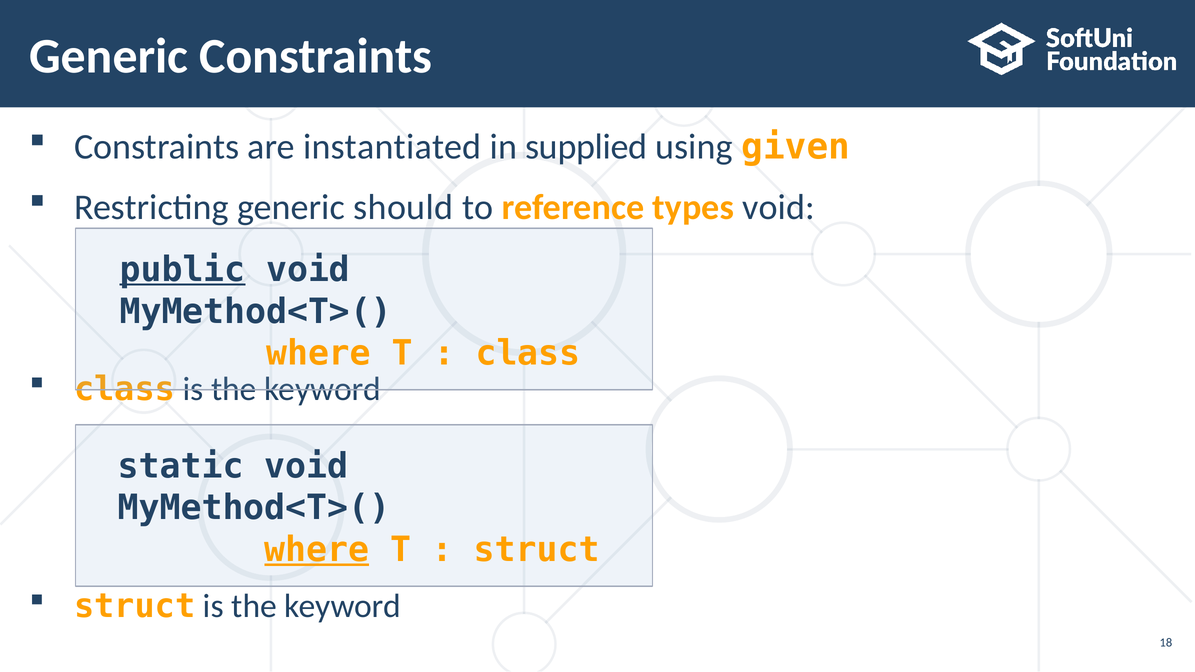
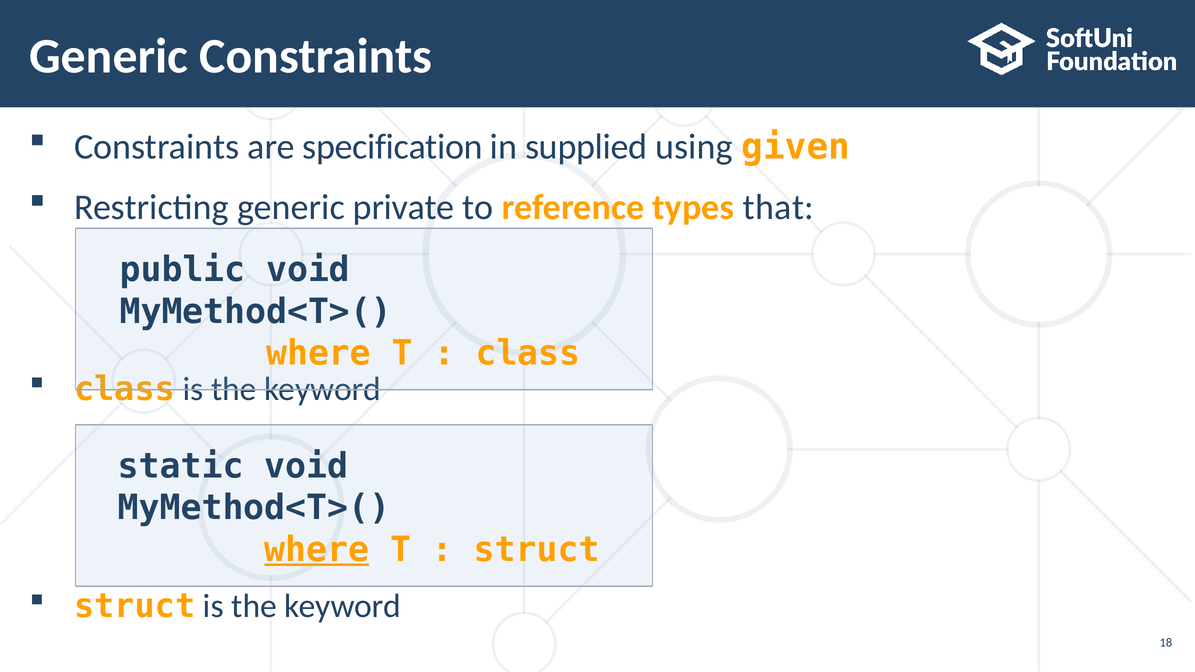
instantiated: instantiated -> specification (393, 147)
should: should -> private (404, 208)
types void: void -> that (778, 208)
public underline: present -> none (183, 270)
